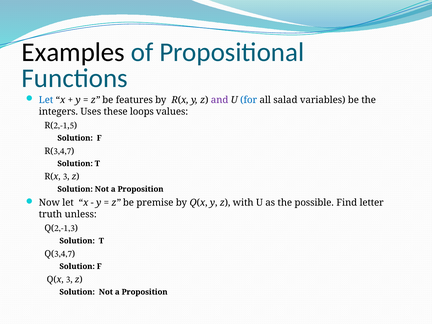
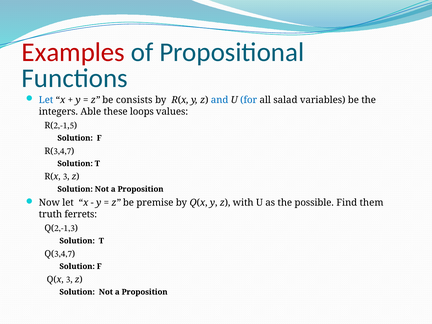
Examples colour: black -> red (73, 52)
features: features -> consists (134, 100)
and colour: purple -> blue (220, 100)
Uses: Uses -> Able (91, 112)
letter: letter -> them (372, 203)
unless: unless -> ferrets (81, 214)
